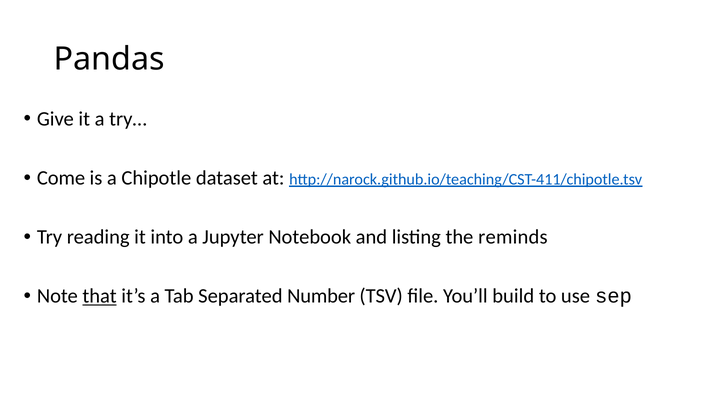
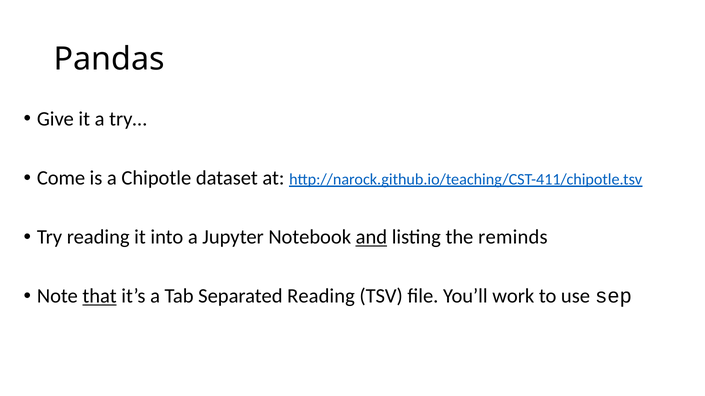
and underline: none -> present (371, 237)
Separated Number: Number -> Reading (321, 297)
build: build -> work (513, 297)
